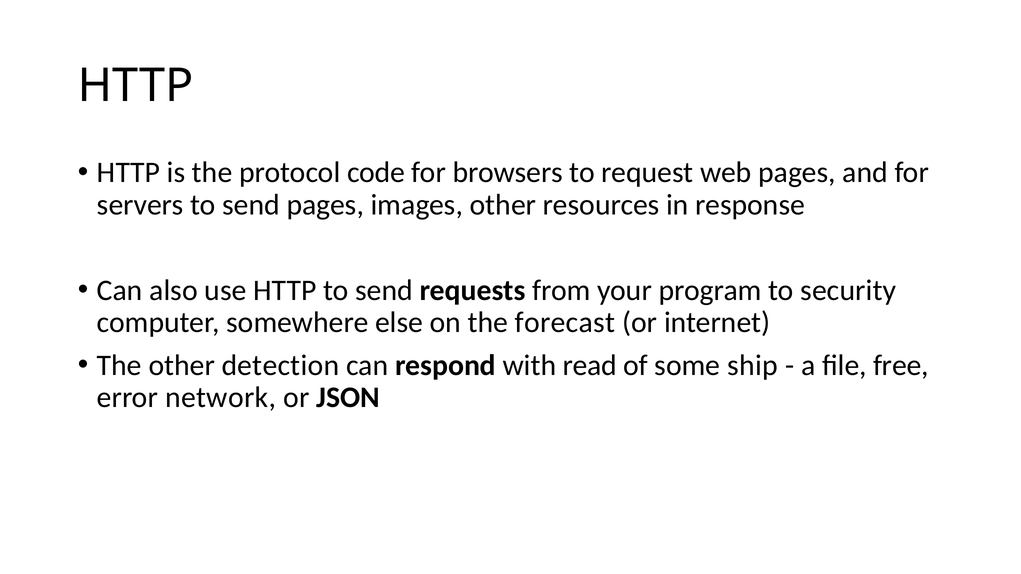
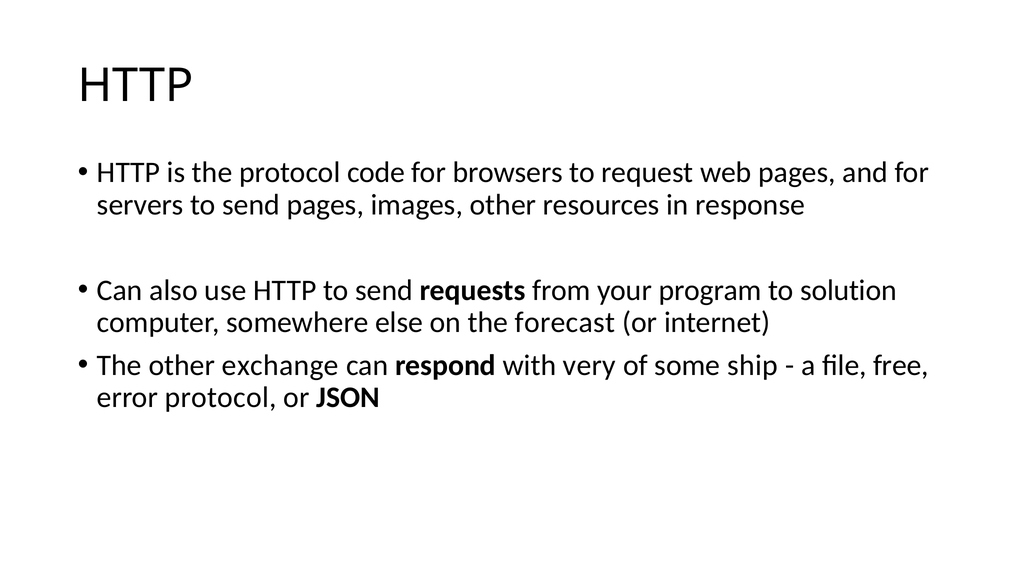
security: security -> solution (849, 290)
detection: detection -> exchange (280, 365)
read: read -> very (589, 365)
error network: network -> protocol (221, 398)
